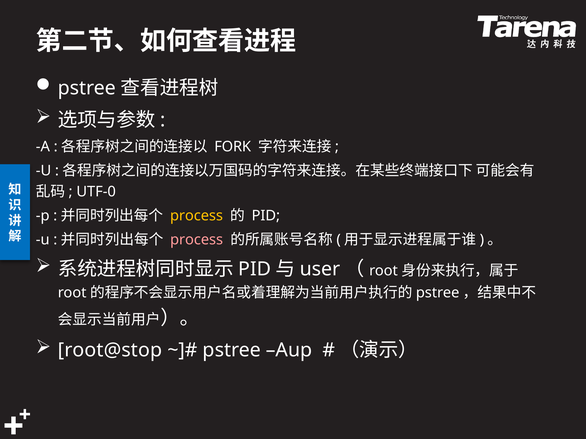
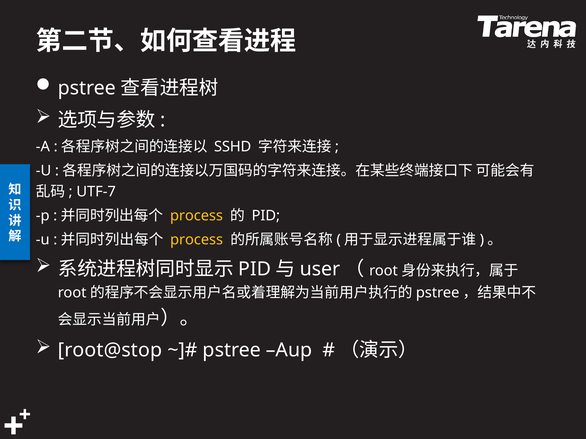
FORK: FORK -> SSHD (233, 147)
UTF-0: UTF-0 -> UTF-7 (96, 192)
process colour: pink -> yellow (197, 240)
